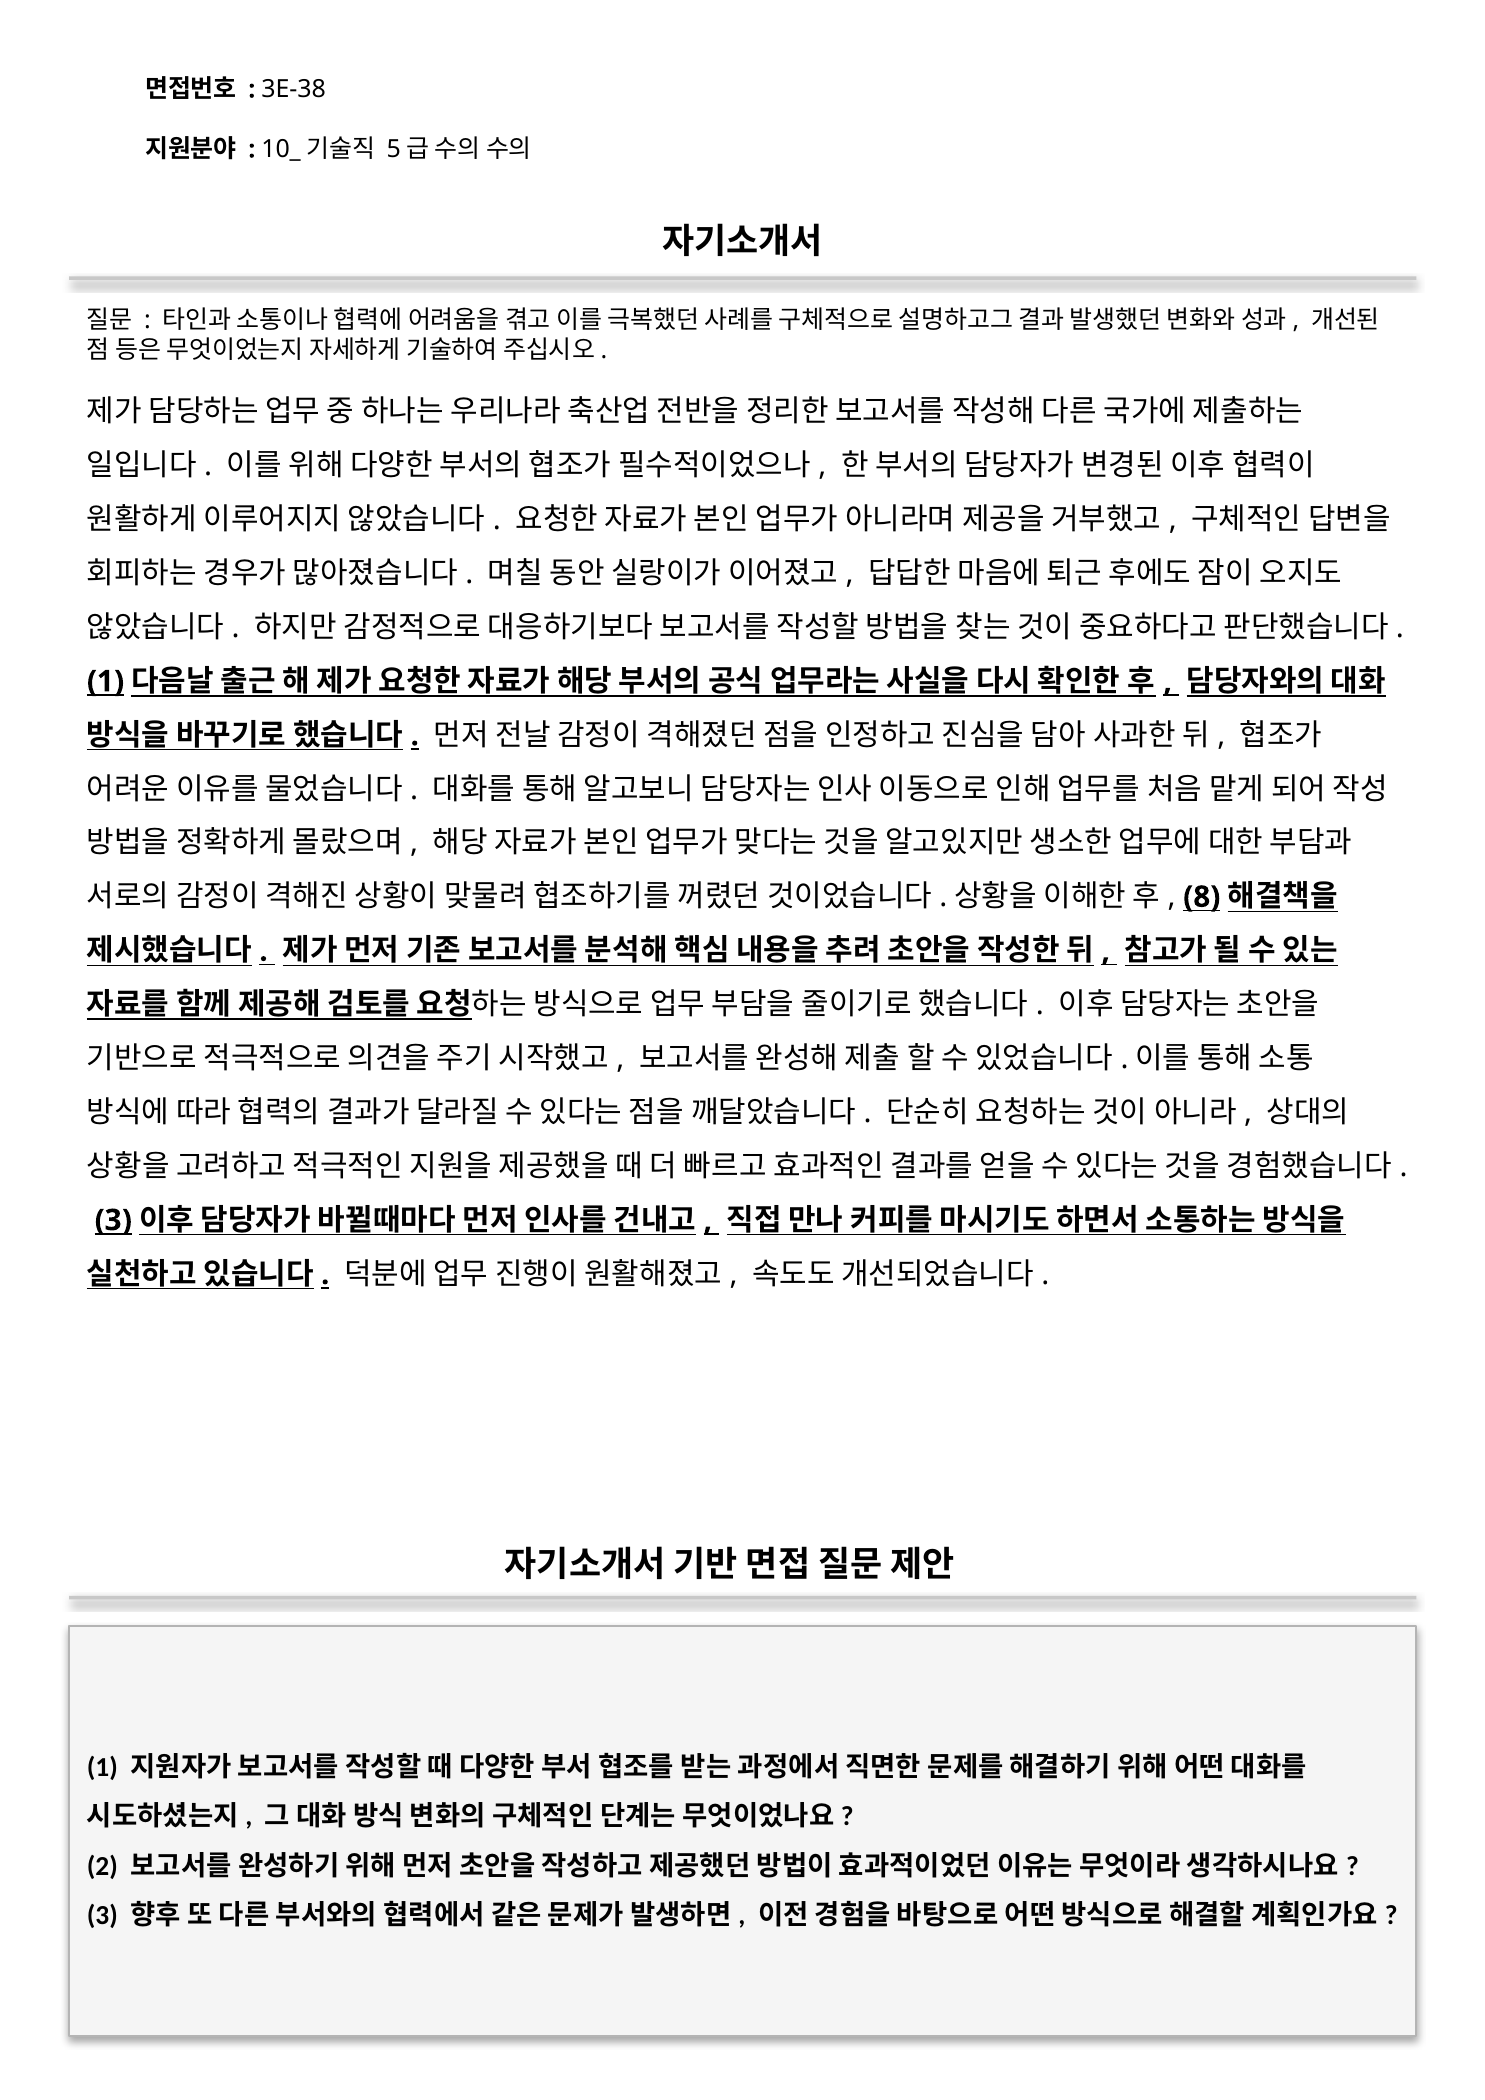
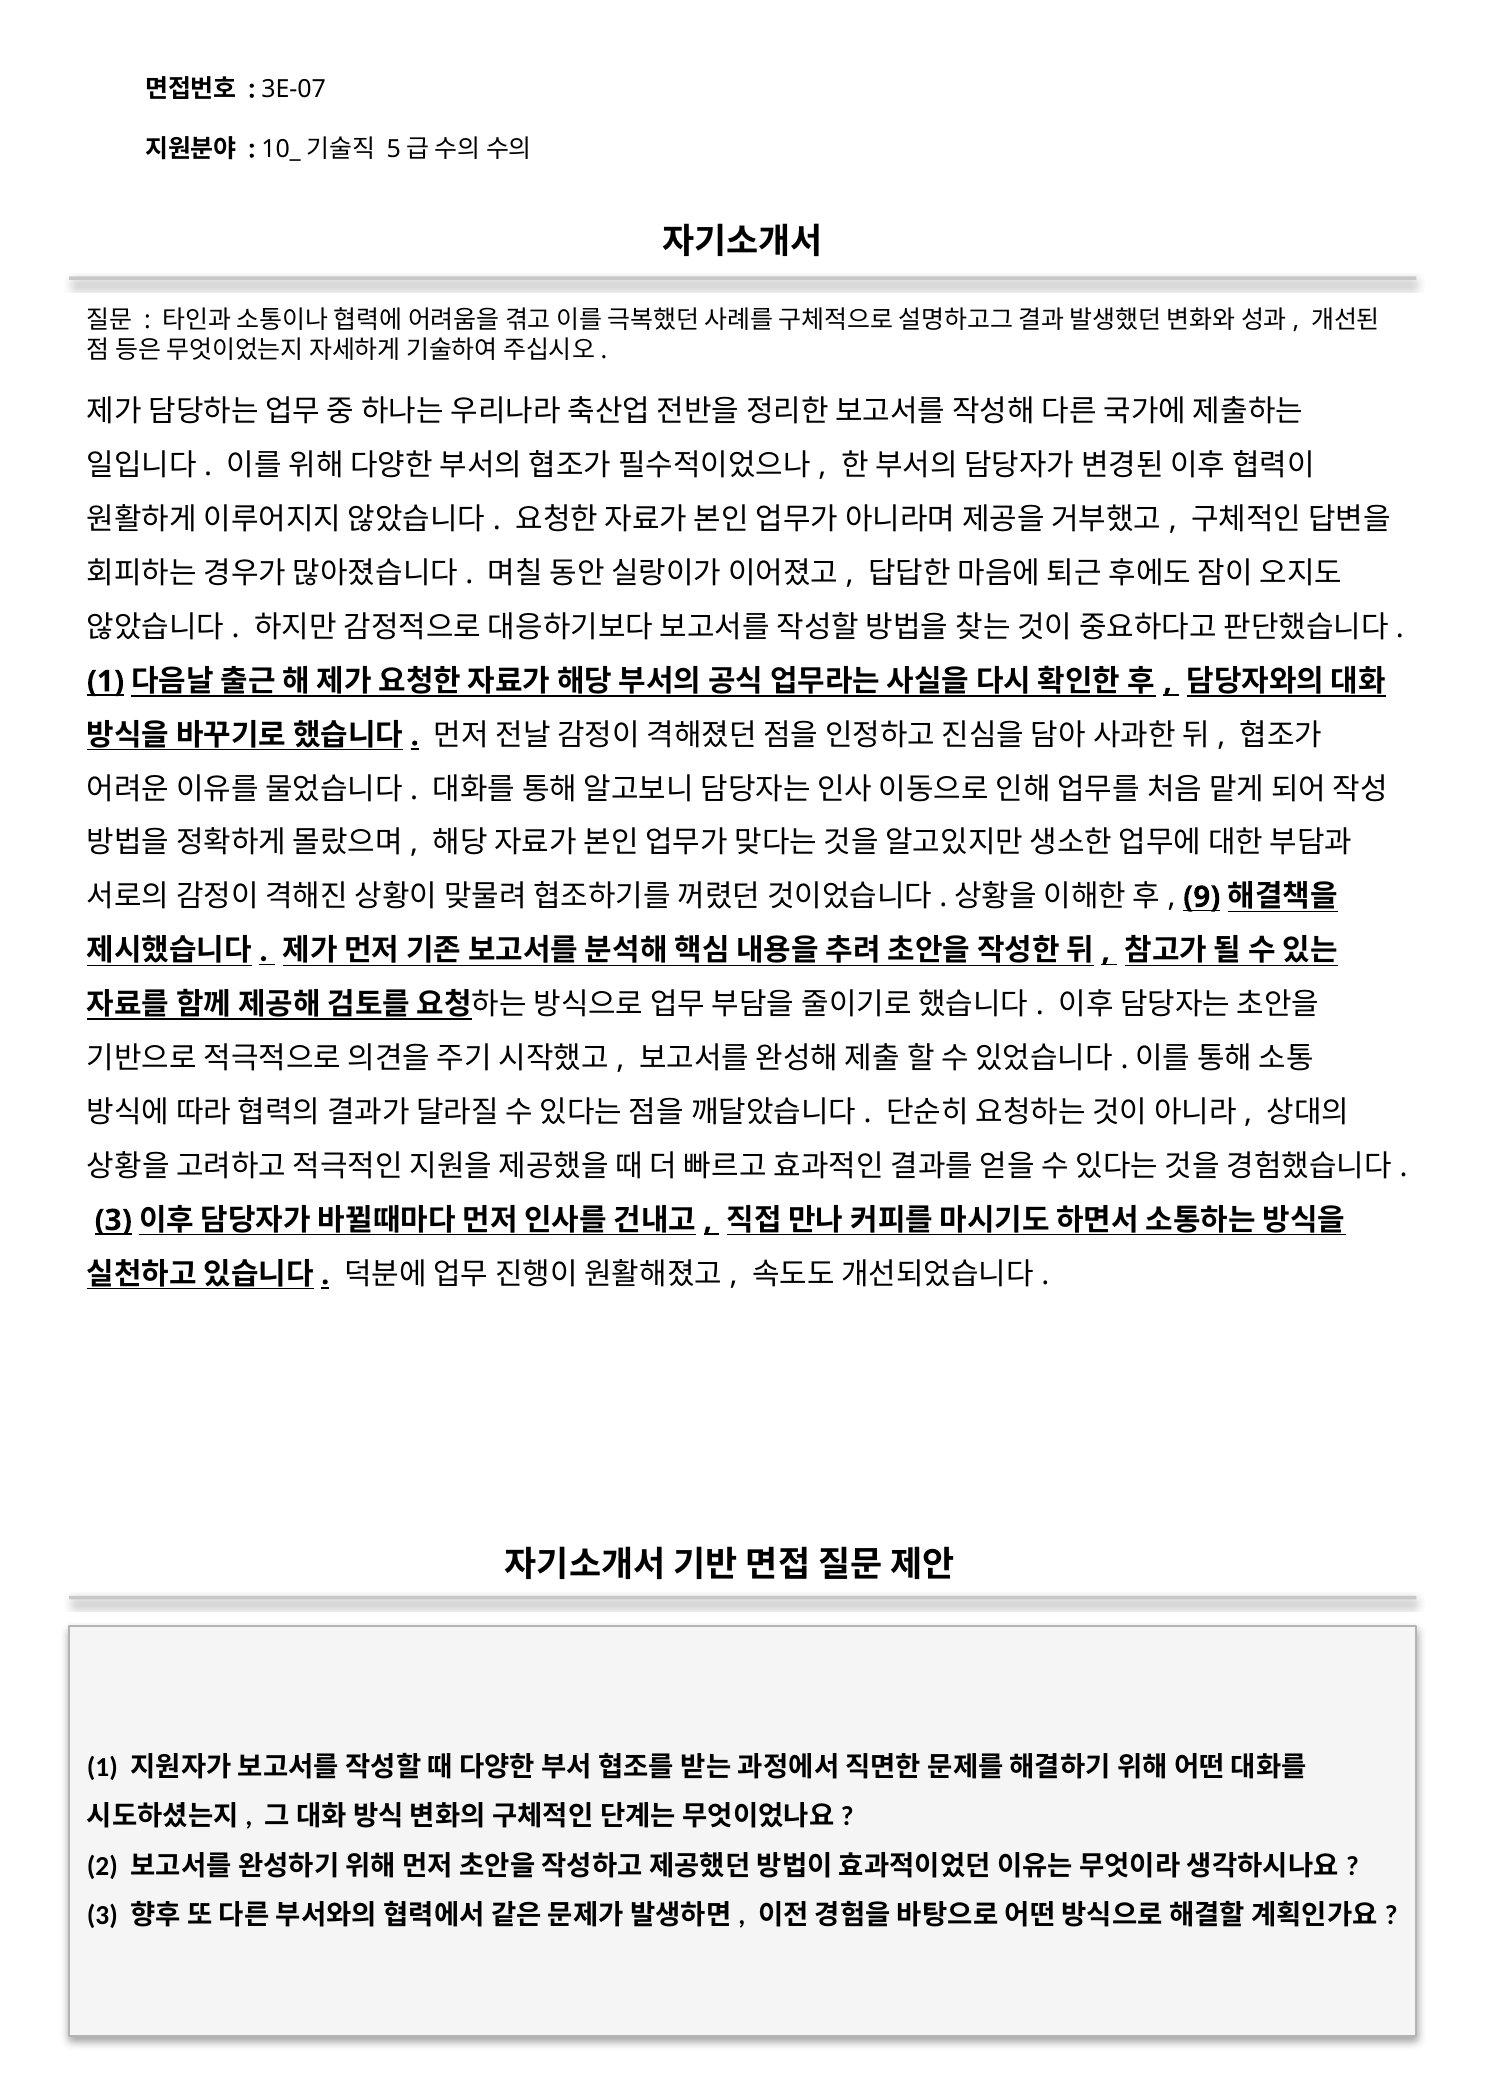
3E-38: 3E-38 -> 3E-07 (294, 89)
8: 8 -> 9 (1202, 897)
